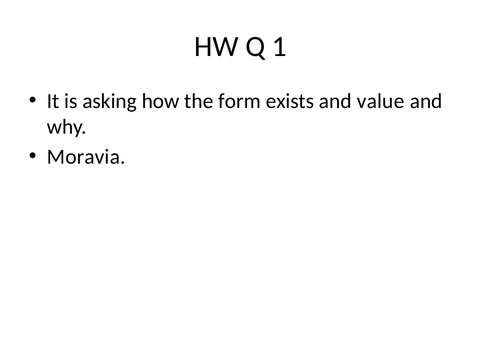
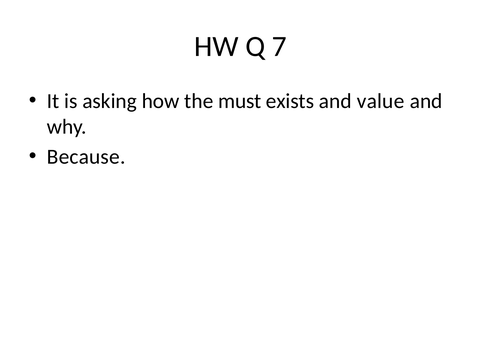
1: 1 -> 7 (279, 47)
form: form -> must (240, 101)
Moravia: Moravia -> Because (86, 157)
